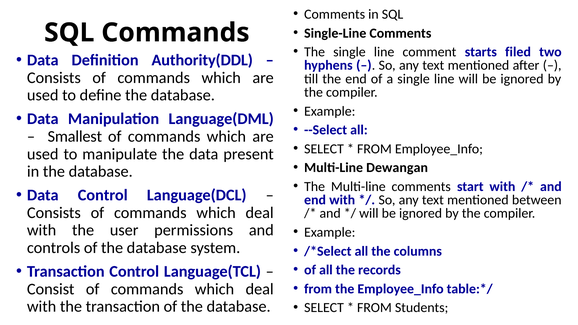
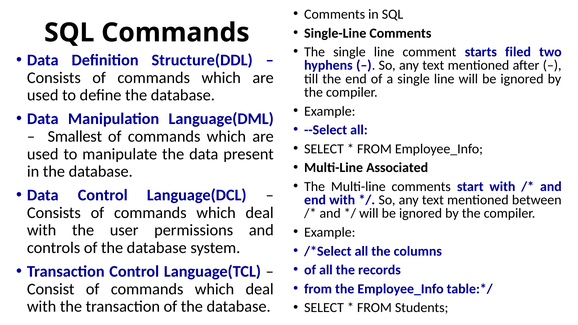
Authority(DDL: Authority(DDL -> Structure(DDL (202, 60)
Dewangan: Dewangan -> Associated (397, 168)
